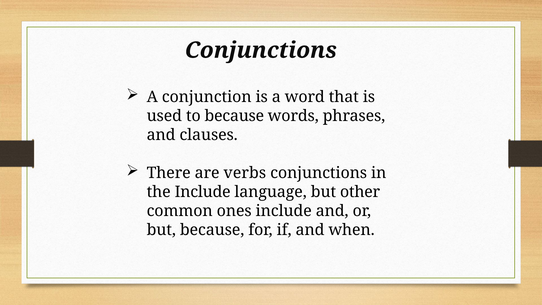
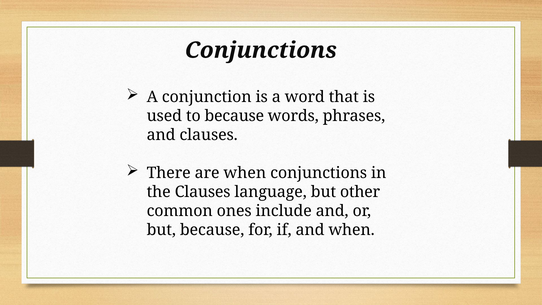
are verbs: verbs -> when (245, 173)
the Include: Include -> Clauses (203, 192)
